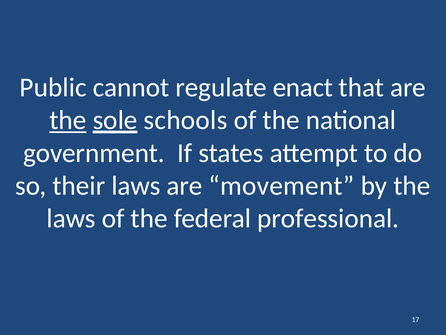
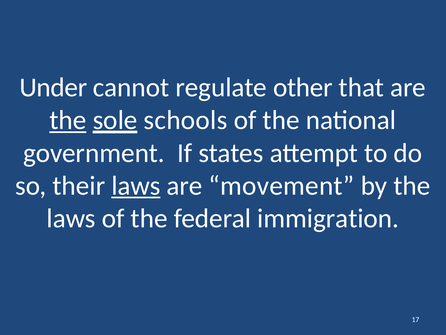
Public: Public -> Under (53, 87)
enact: enact -> other (303, 87)
laws underline: none -> present (136, 185)
professional: professional -> immigration (328, 218)
